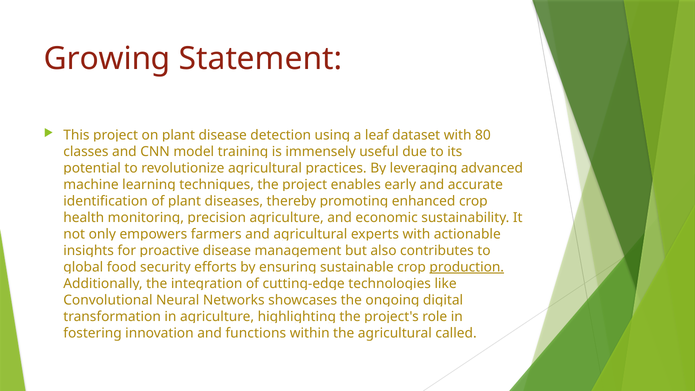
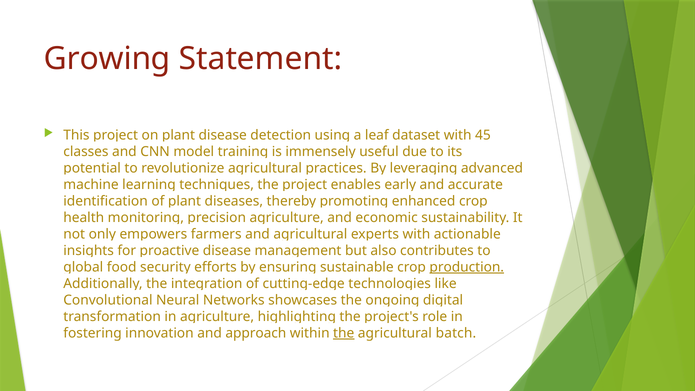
80: 80 -> 45 (483, 135)
functions: functions -> approach (256, 333)
the underline: none -> present (344, 333)
called: called -> batch (456, 333)
